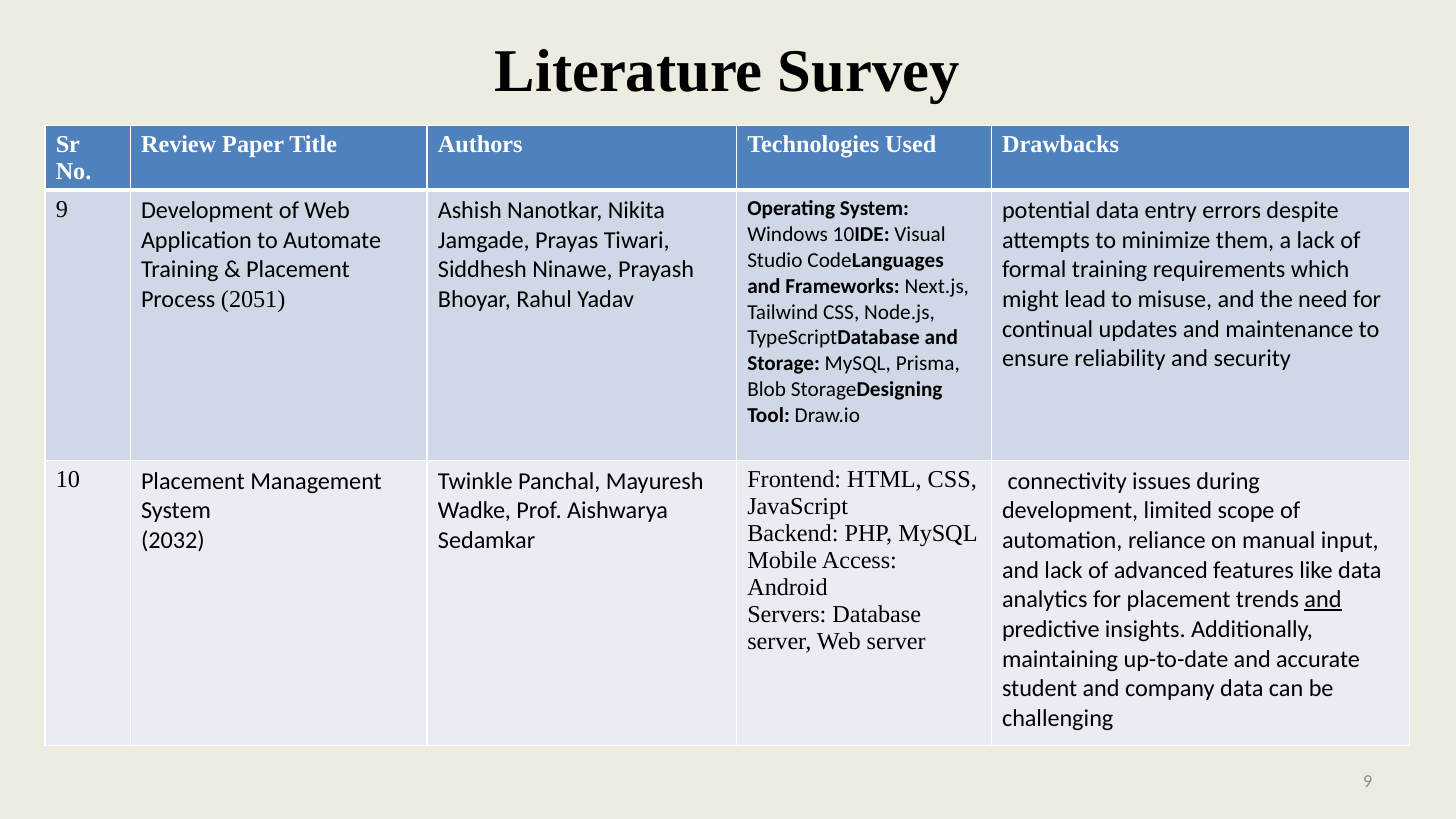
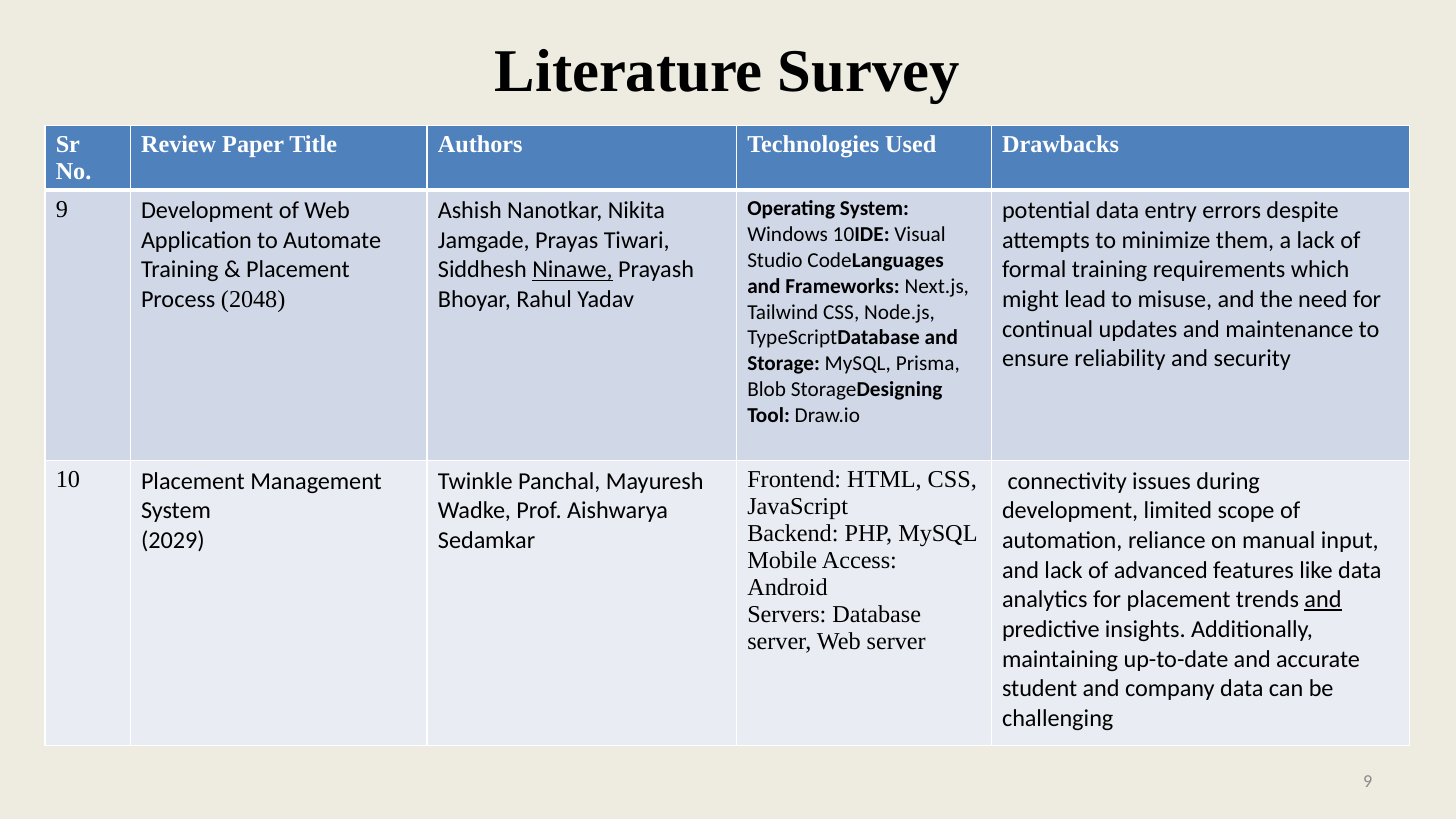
Ninawe underline: none -> present (573, 270)
2051: 2051 -> 2048 (253, 300)
2032: 2032 -> 2029 (173, 540)
